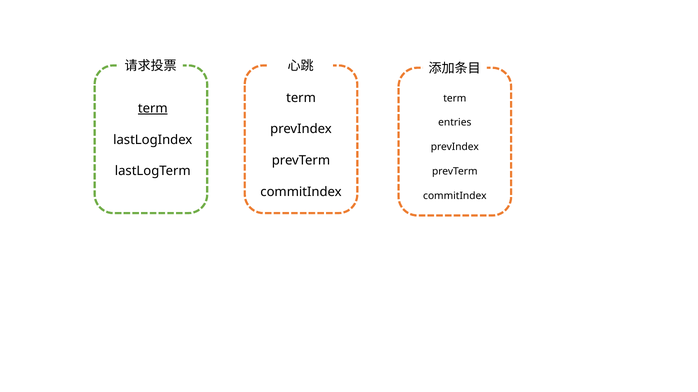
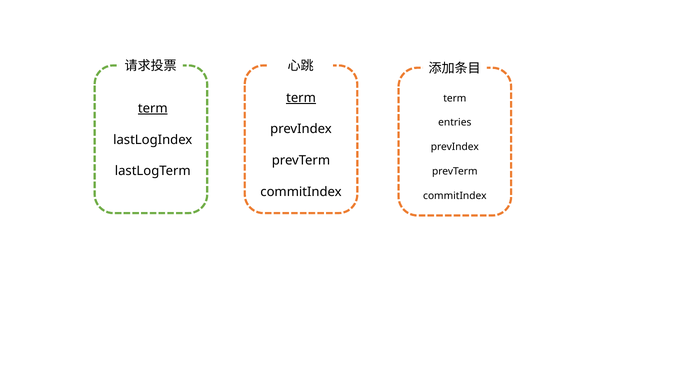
term underline: none -> present (301, 98)
